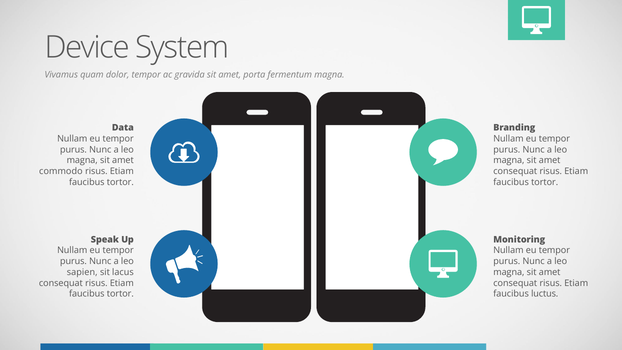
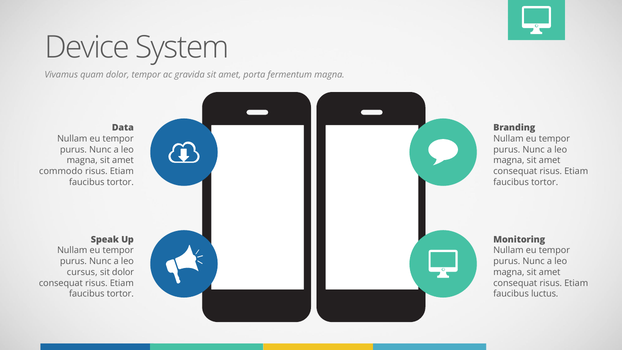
sapien: sapien -> cursus (82, 272)
sit lacus: lacus -> dolor (123, 272)
